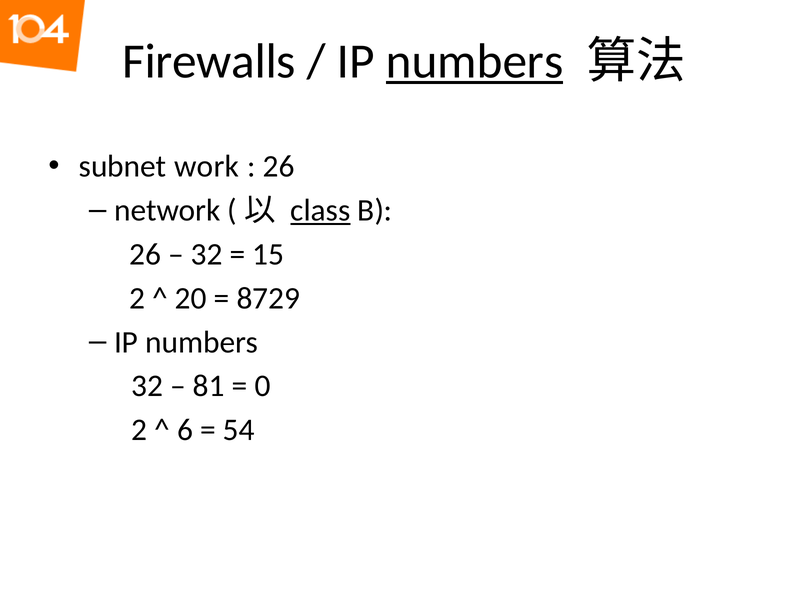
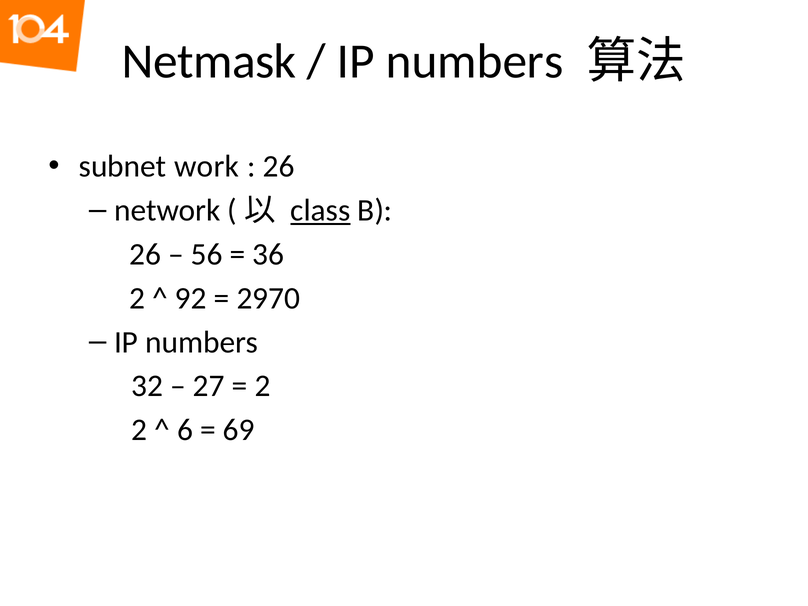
Firewalls: Firewalls -> Netmask (209, 61)
numbers underline: present -> none (475, 61)
32: 32 -> 56 (207, 254)
15: 15 -> 36 (268, 254)
20: 20 -> 92 (191, 298)
8729: 8729 -> 2970 (268, 298)
81: 81 -> 27 (209, 386)
0: 0 -> 2 (263, 386)
54: 54 -> 69 (239, 430)
